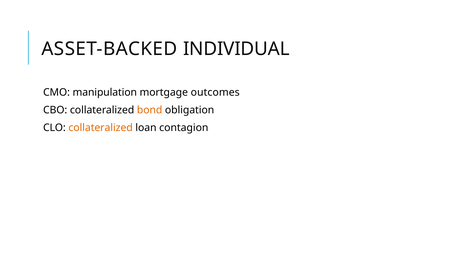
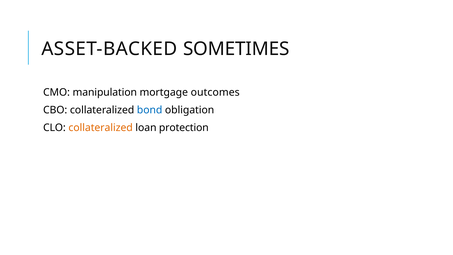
INDIVIDUAL: INDIVIDUAL -> SOMETIMES (236, 49)
bond colour: orange -> blue (150, 110)
contagion: contagion -> protection (184, 128)
